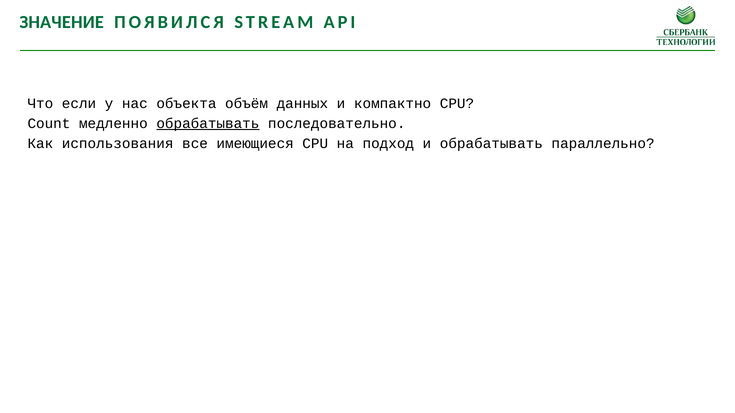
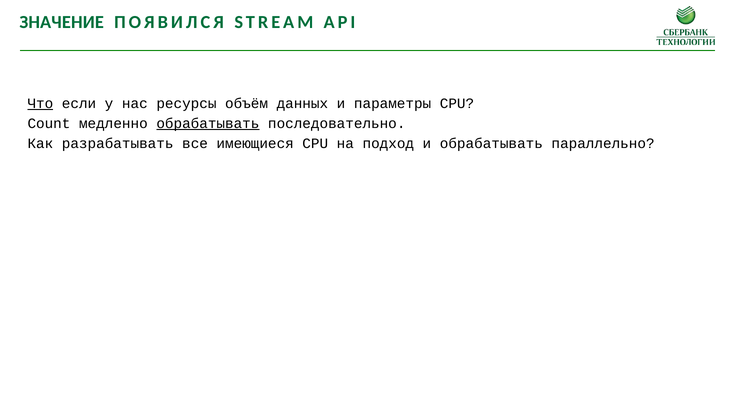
Что underline: none -> present (40, 103)
объекта: объекта -> ресурсы (186, 103)
компактно: компактно -> параметры (393, 103)
использования: использования -> разрабатывать (118, 143)
